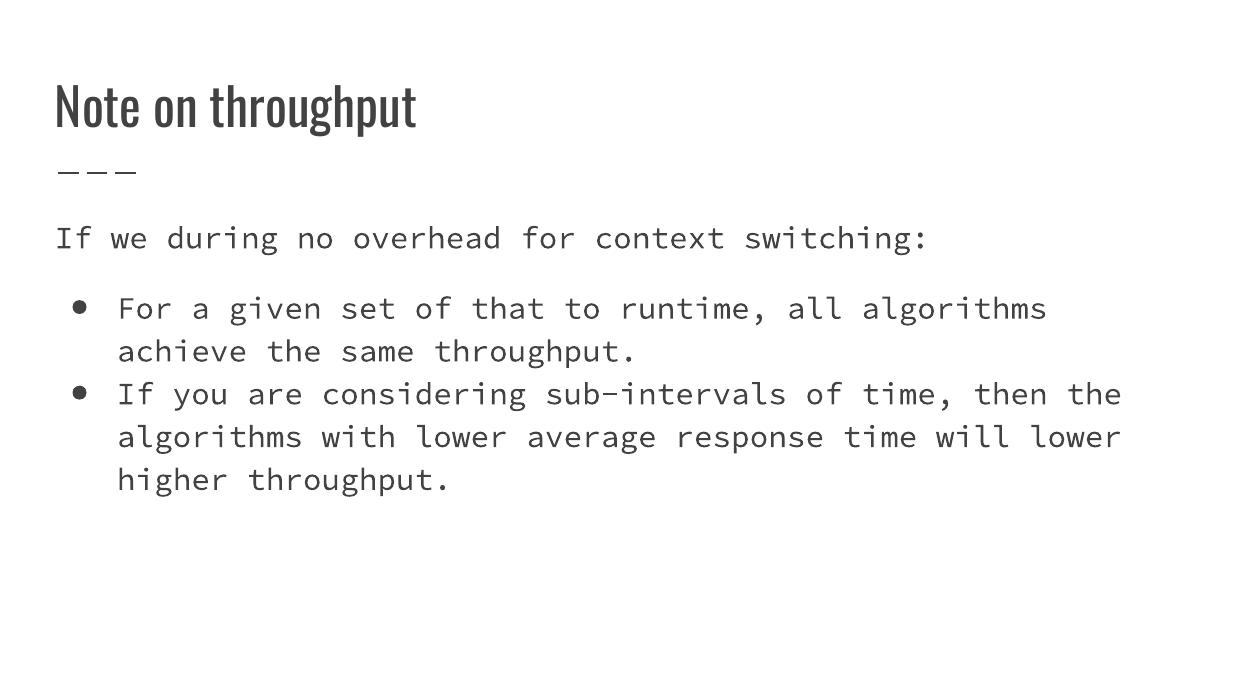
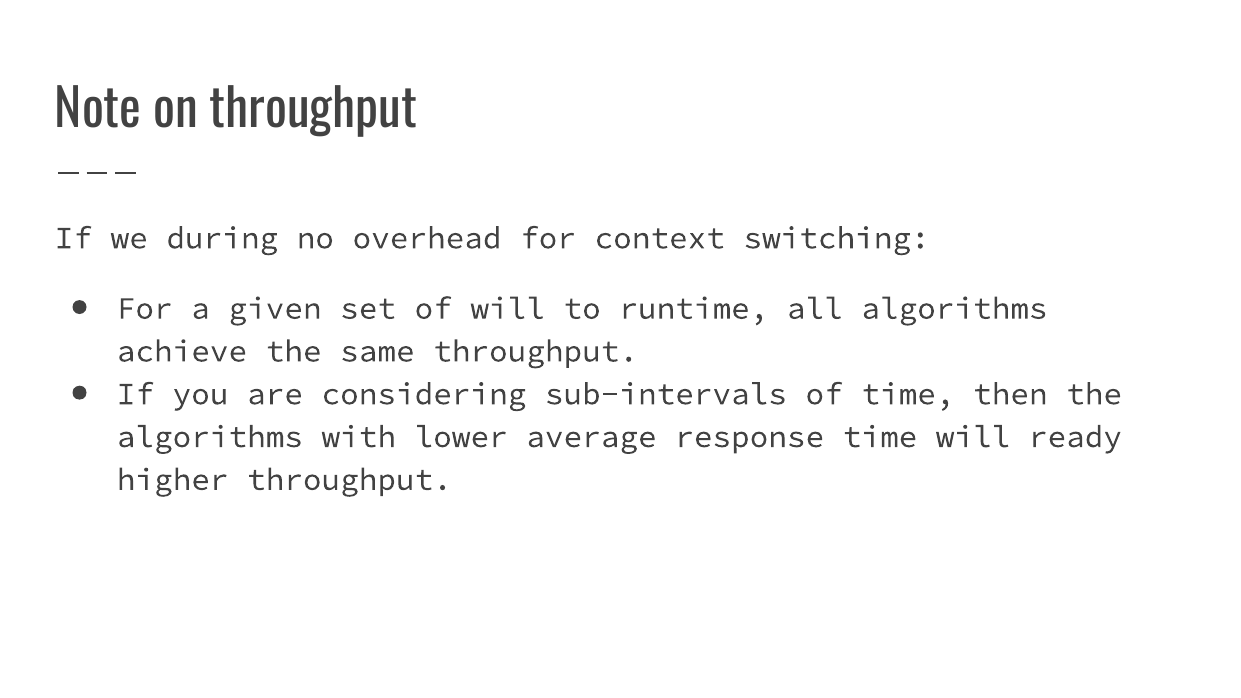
of that: that -> will (508, 308)
will lower: lower -> ready (1075, 437)
